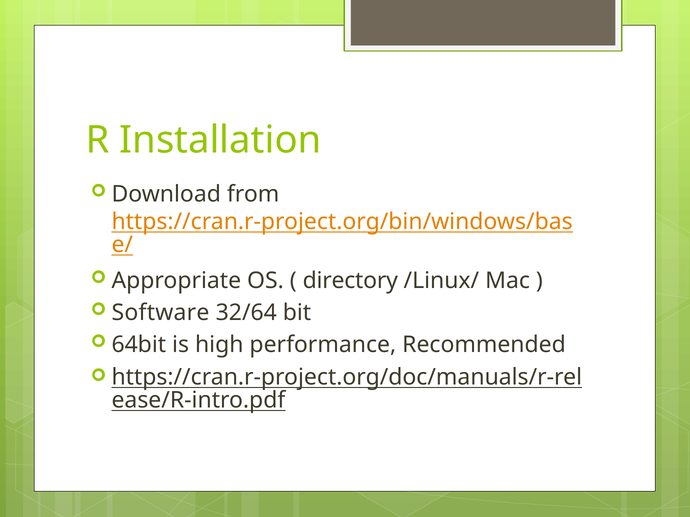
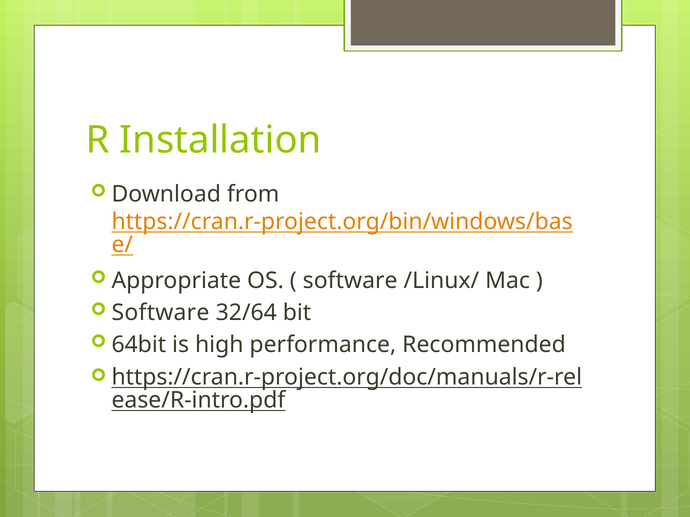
directory: directory -> software (350, 281)
